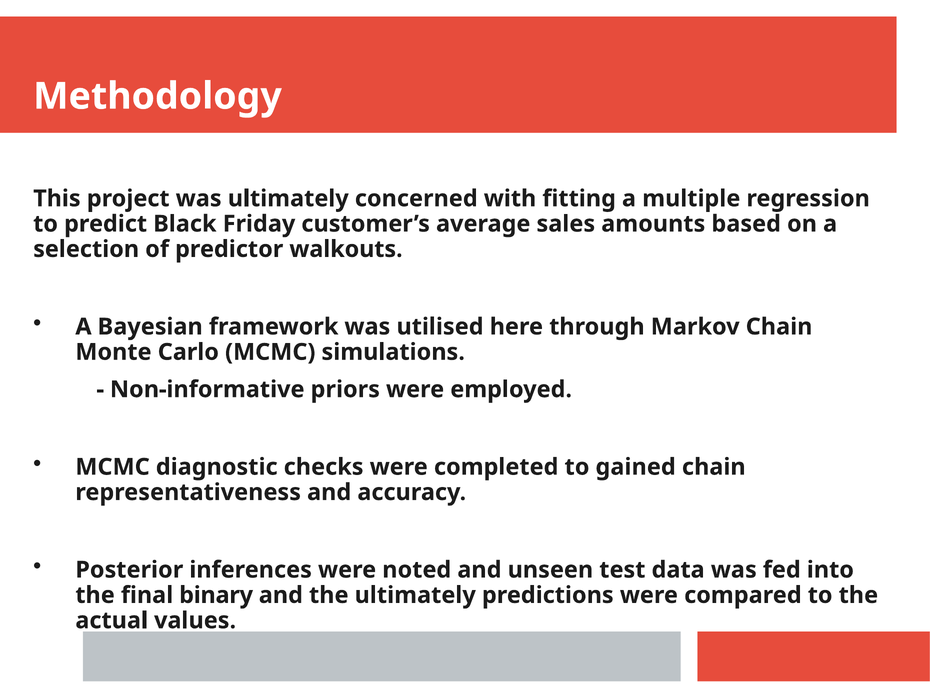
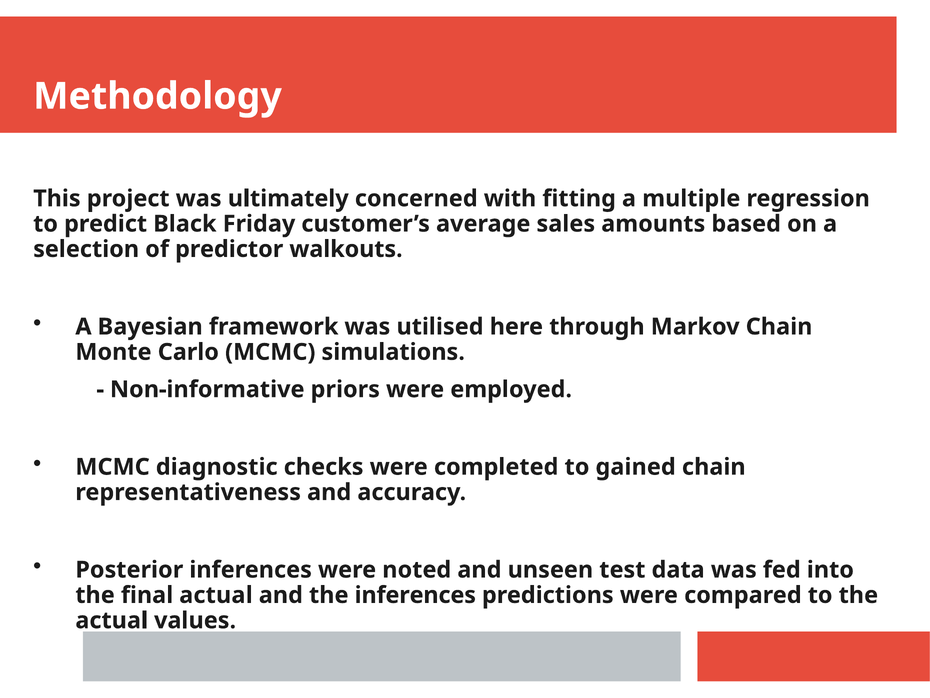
final binary: binary -> actual (216, 595)
the ultimately: ultimately -> inferences (415, 595)
